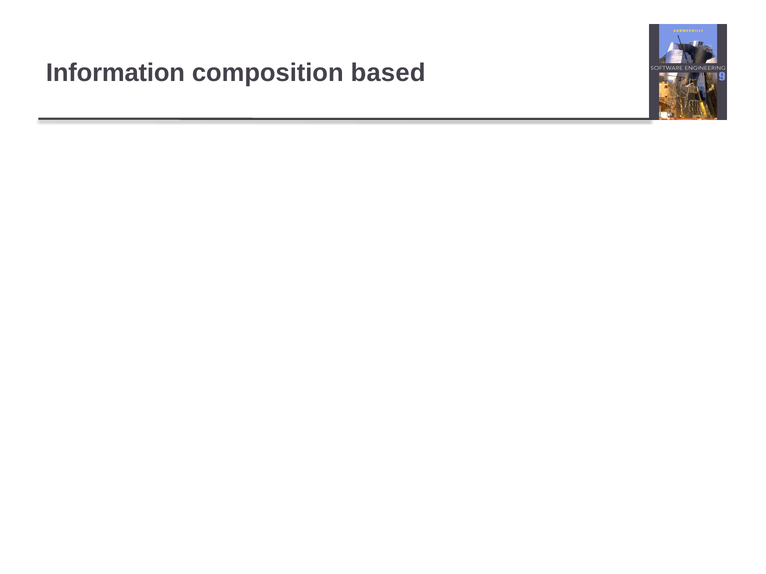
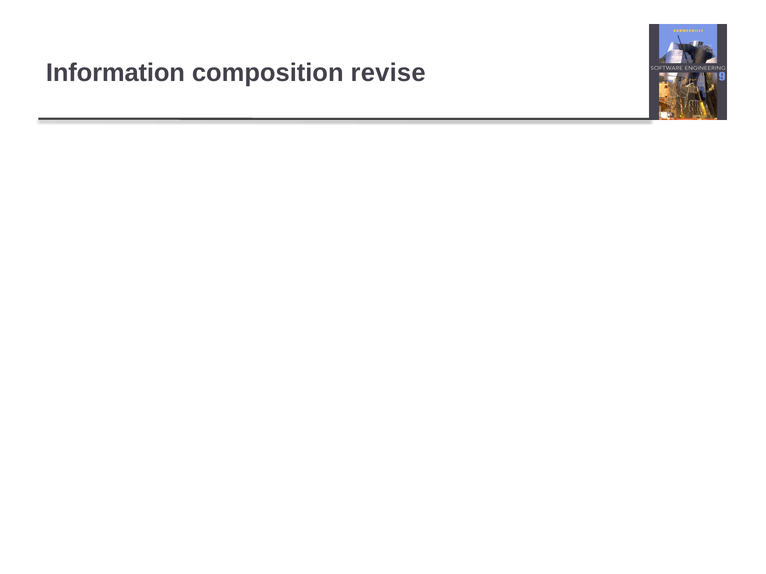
based: based -> revise (388, 73)
